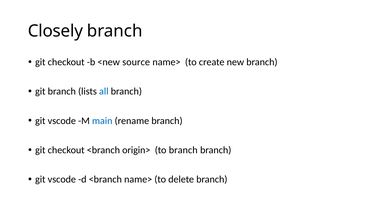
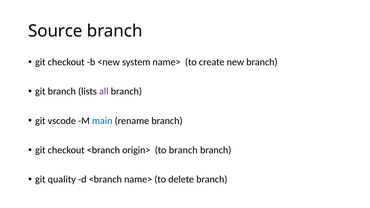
Closely: Closely -> Source (55, 31)
source: source -> system (136, 62)
all colour: blue -> purple (104, 91)
vscode: vscode -> quality (62, 180)
